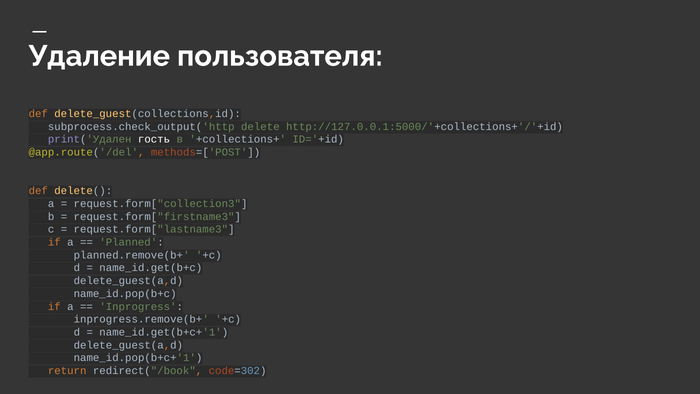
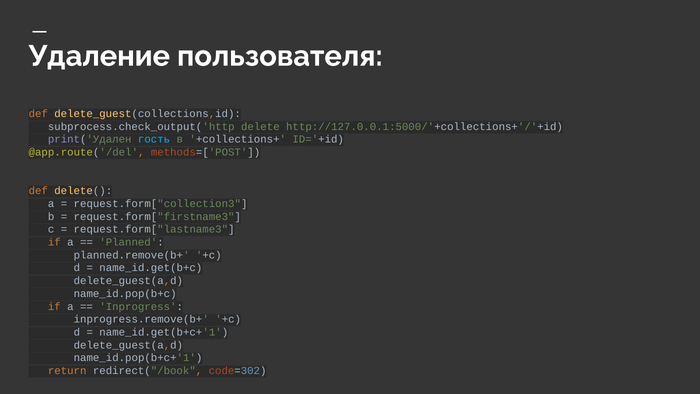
гость colour: white -> light blue (154, 139)
